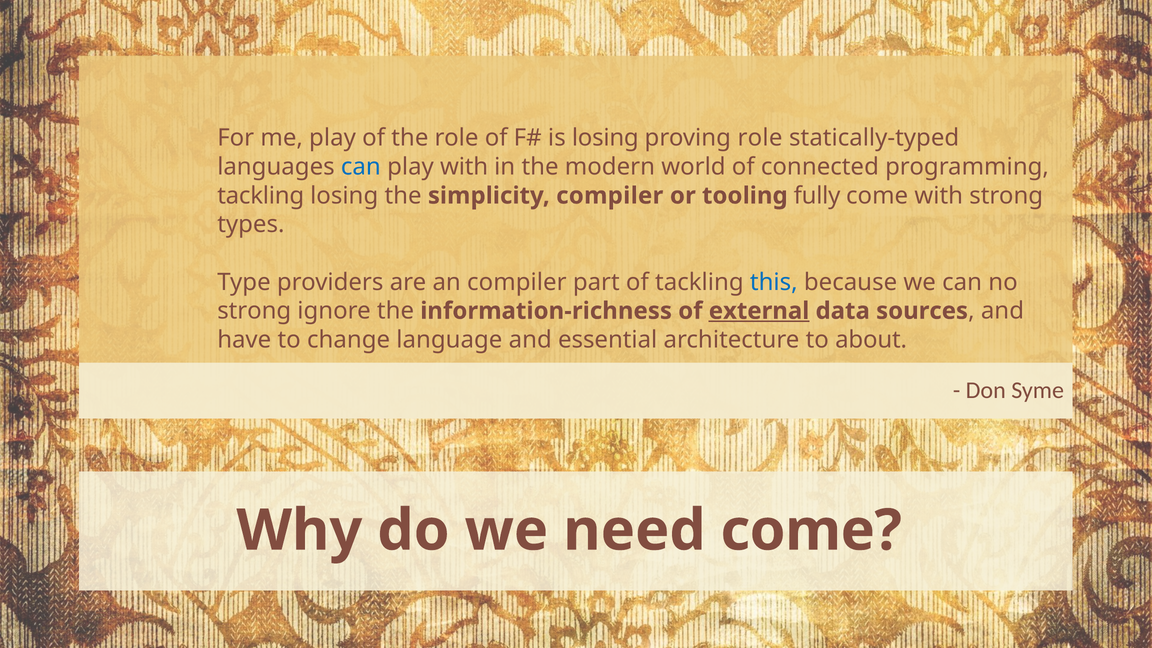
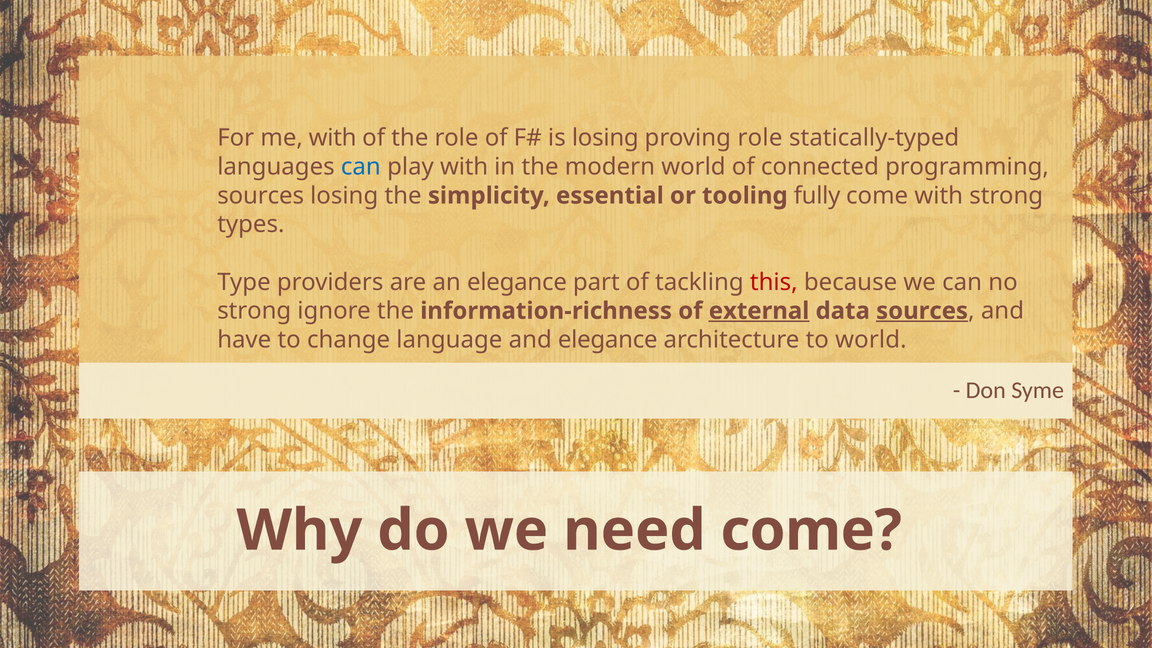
me play: play -> with (333, 138)
tackling: tackling -> sources (261, 196)
simplicity compiler: compiler -> essential (610, 196)
an compiler: compiler -> elegance (517, 282)
this colour: blue -> red (774, 282)
sources underline: none -> present (922, 311)
and essential: essential -> elegance (608, 340)
to about: about -> world (871, 340)
